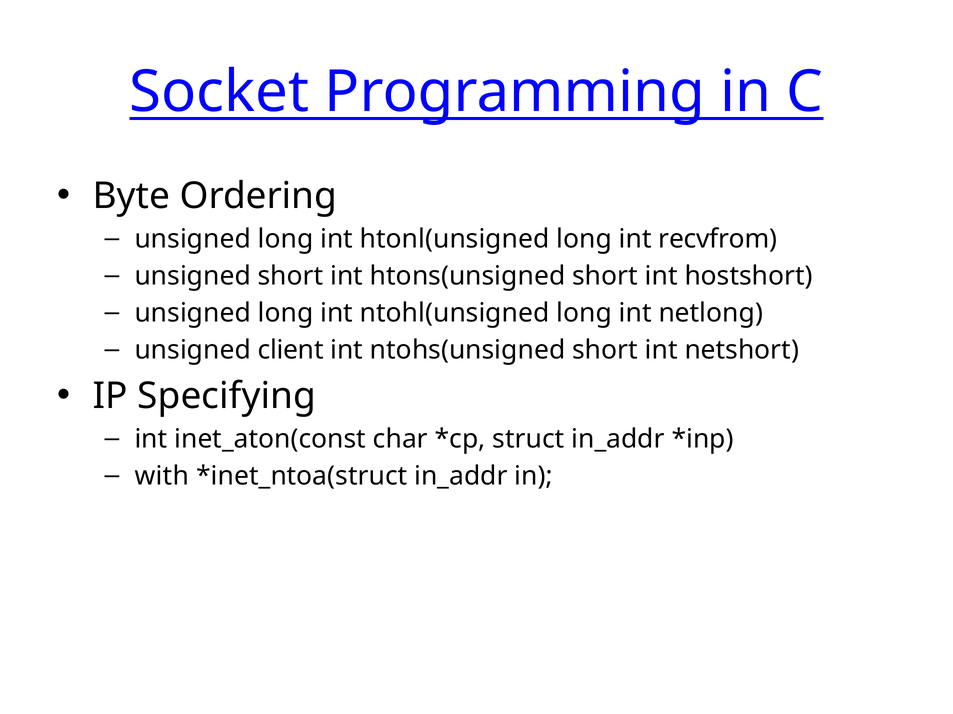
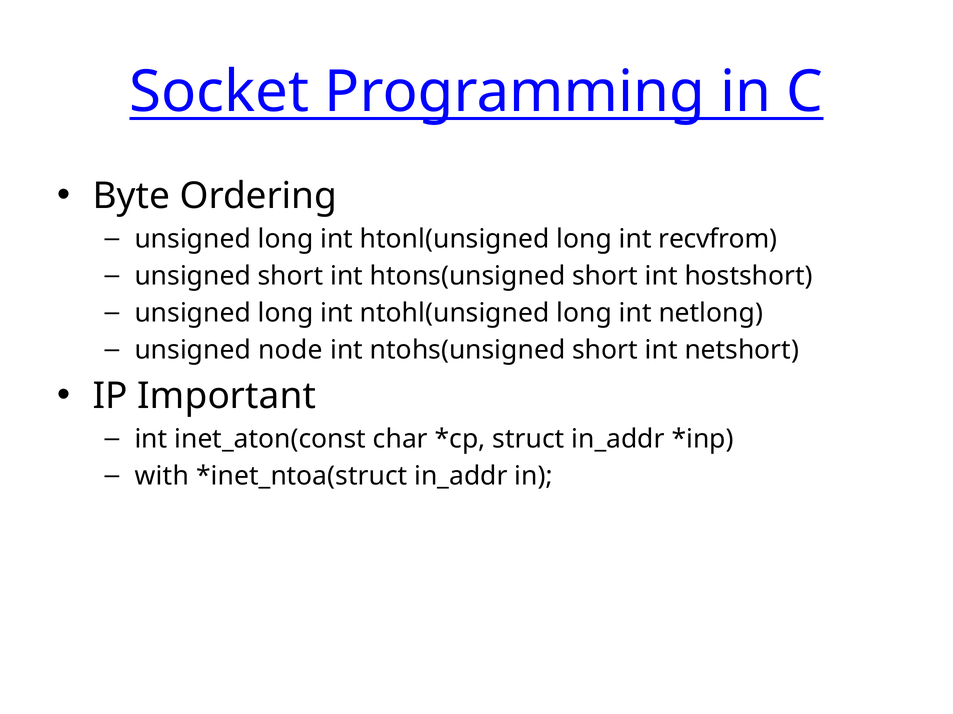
client: client -> node (290, 350)
Specifying: Specifying -> Important (227, 397)
